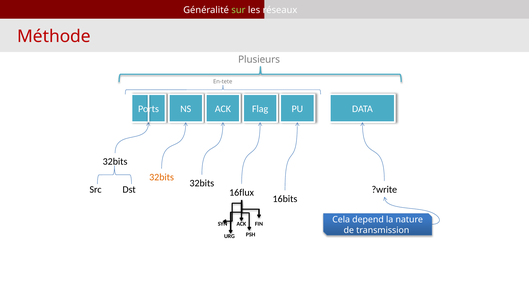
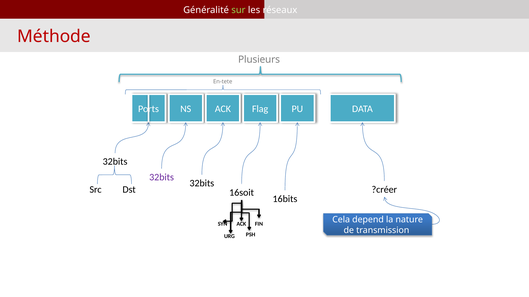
32bits colour: orange -> purple (162, 178)
?write: ?write -> ?créer (384, 190)
16flux: 16flux -> 16soit (242, 193)
